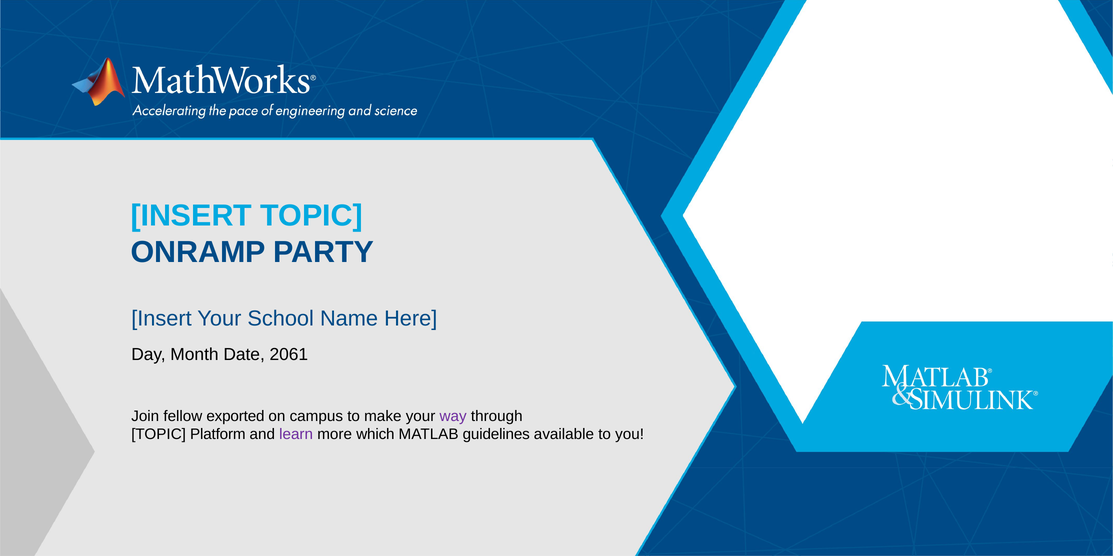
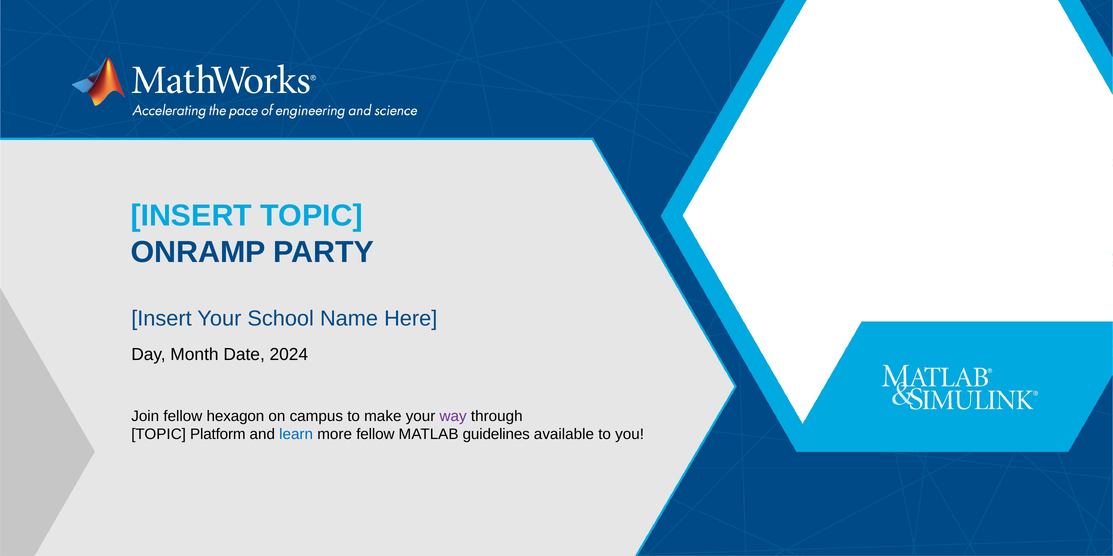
2061: 2061 -> 2024 (289, 355)
exported: exported -> hexagon (235, 416)
learn colour: purple -> blue (296, 435)
more which: which -> fellow (375, 435)
